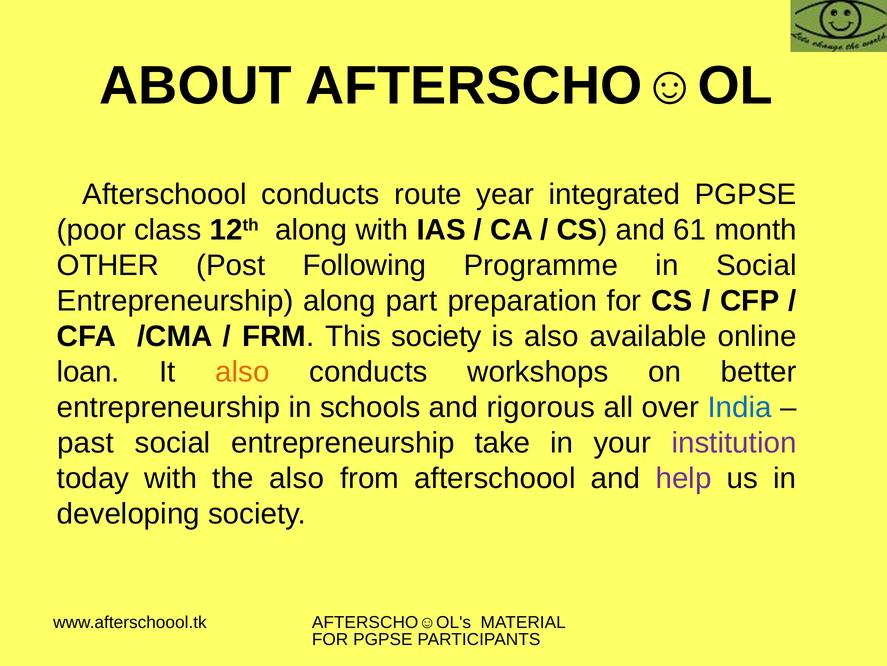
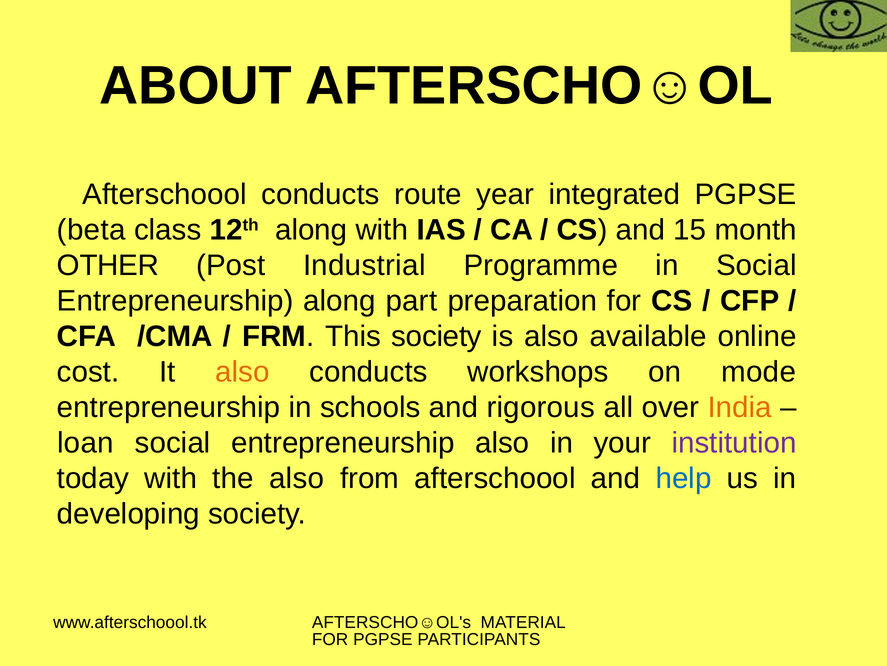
poor: poor -> beta (91, 230)
61: 61 -> 15 (690, 230)
Following: Following -> Industrial (364, 265)
loan: loan -> cost (88, 372)
better: better -> mode (759, 372)
India colour: blue -> orange (740, 407)
past: past -> loan (85, 443)
entrepreneurship take: take -> also (502, 443)
help colour: purple -> blue (684, 478)
